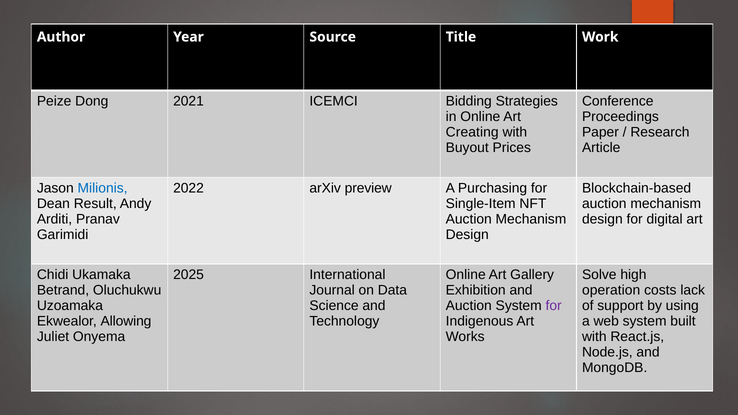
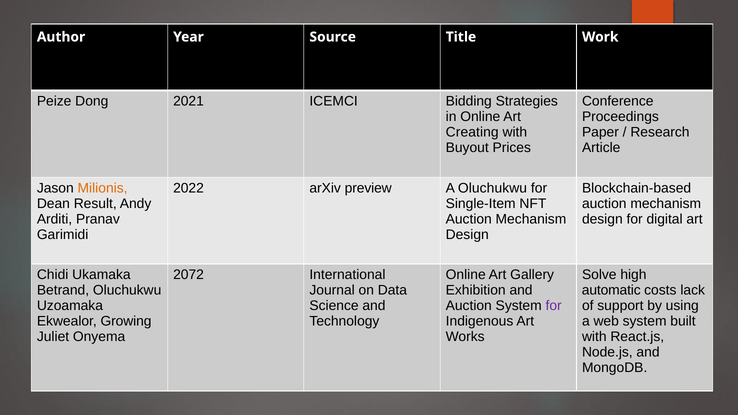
Milionis colour: blue -> orange (103, 188)
A Purchasing: Purchasing -> Oluchukwu (493, 188)
2025: 2025 -> 2072 (189, 275)
operation: operation -> automatic (611, 290)
Allowing: Allowing -> Growing (126, 321)
